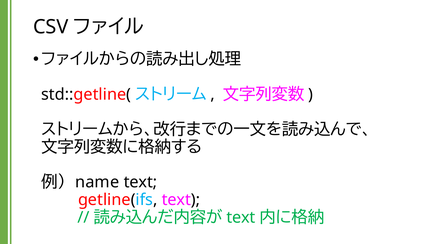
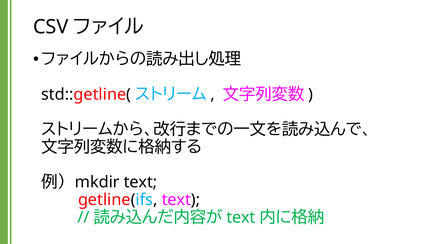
name: name -> mkdir (97, 182)
